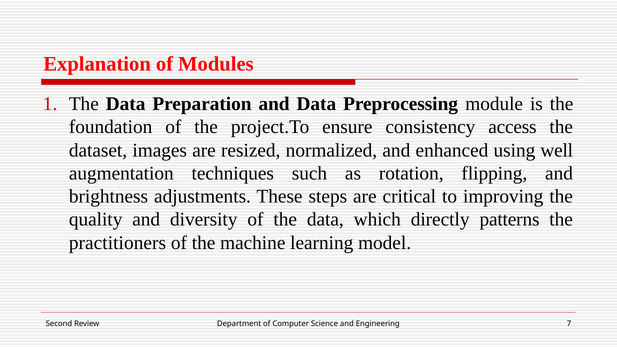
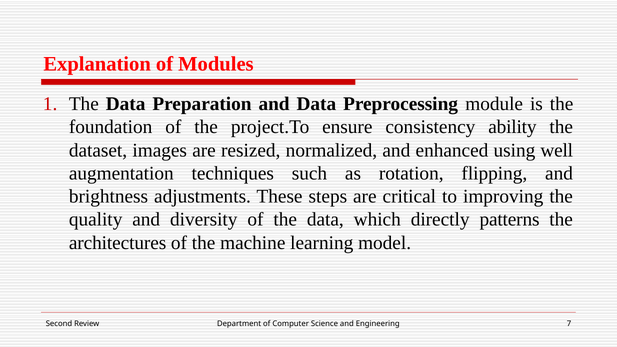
access: access -> ability (512, 127)
practitioners: practitioners -> architectures (118, 243)
